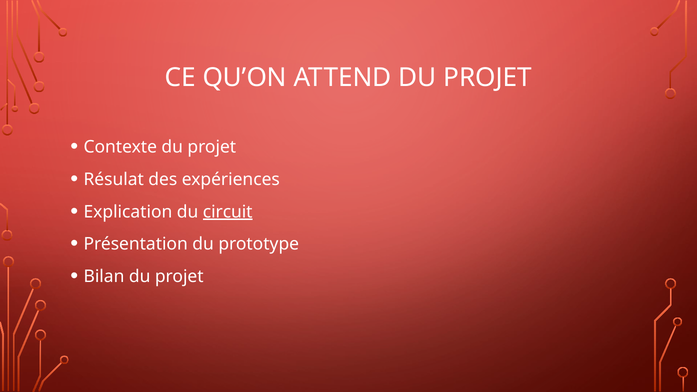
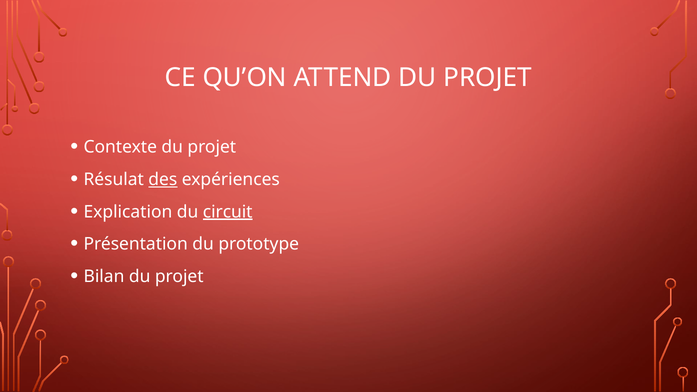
des underline: none -> present (163, 179)
